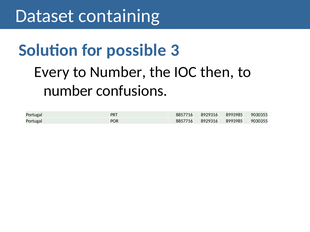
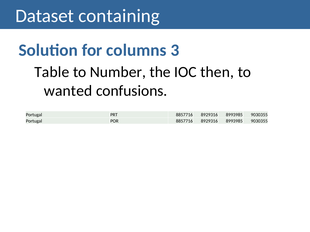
possible: possible -> columns (136, 50)
Every: Every -> Table (52, 72)
number: number -> wanted (68, 91)
